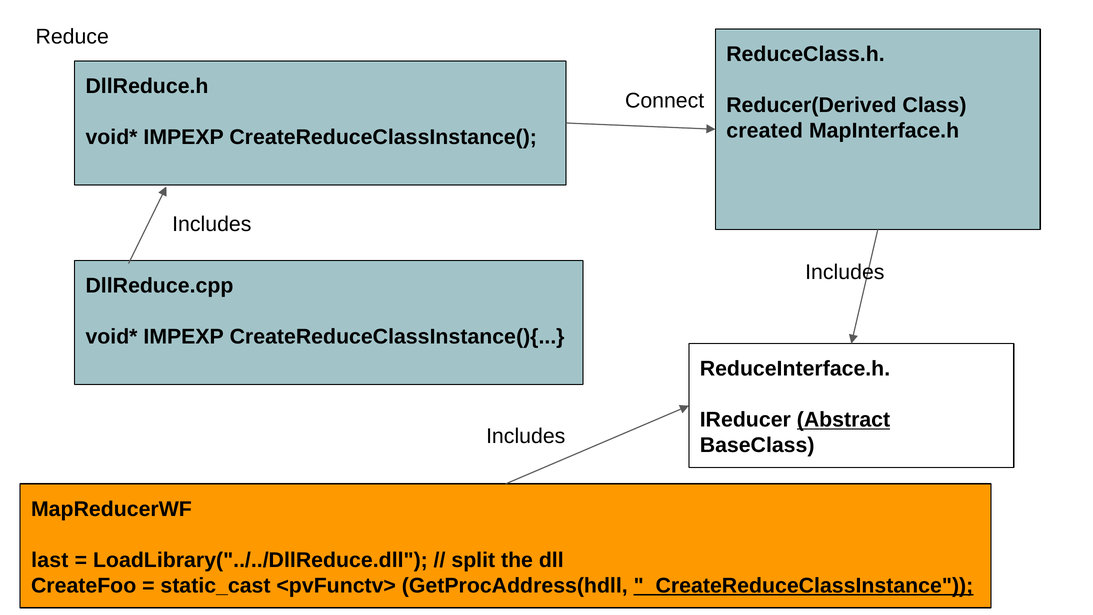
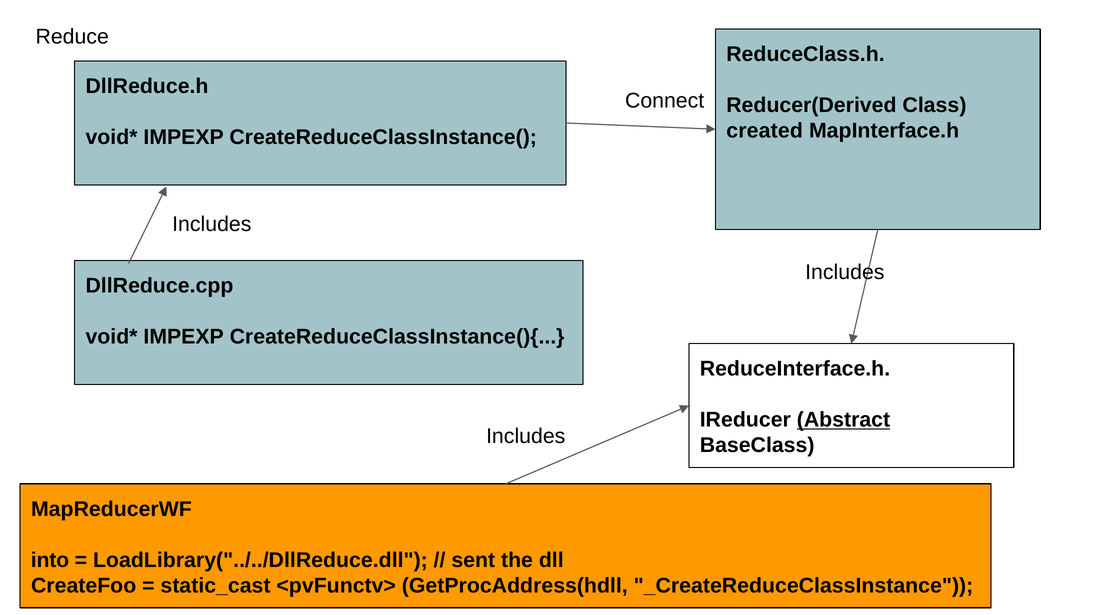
last: last -> into (50, 560)
split: split -> sent (473, 560)
_CreateReduceClassInstance underline: present -> none (803, 585)
